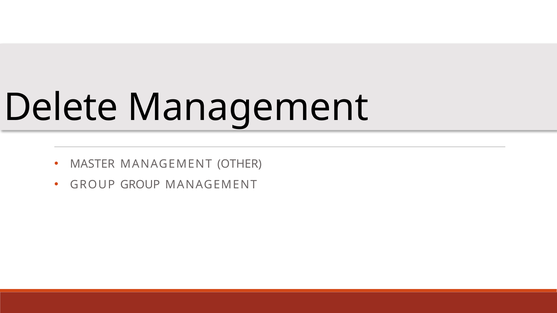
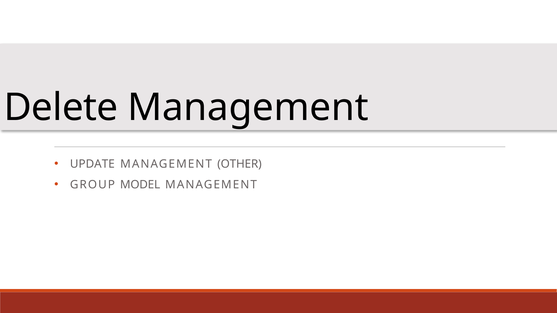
MASTER: MASTER -> UPDATE (92, 164)
GROUP GROUP: GROUP -> MODEL (140, 185)
